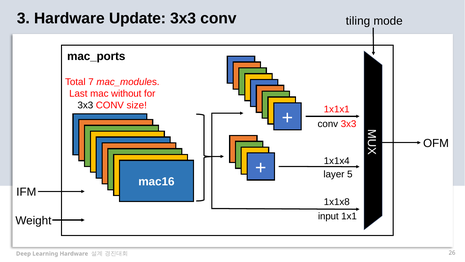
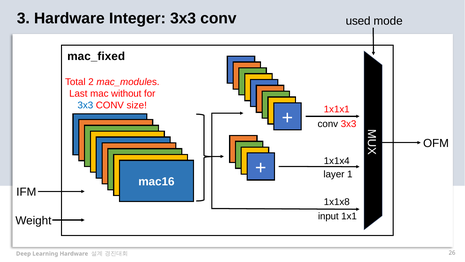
Update: Update -> Integer (137, 18)
tiling: tiling -> used (358, 21)
mac_ports: mac_ports -> mac_fixed (96, 56)
7: 7 -> 2 (91, 82)
3x3 colour: black -> blue (85, 105)
5: 5 -> 1 (350, 174)
